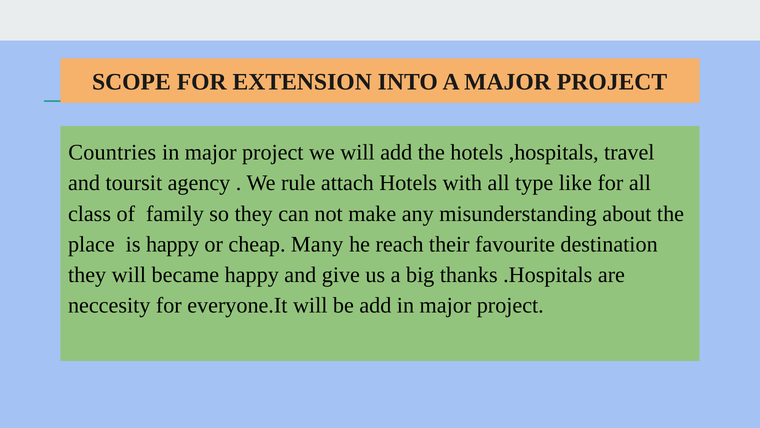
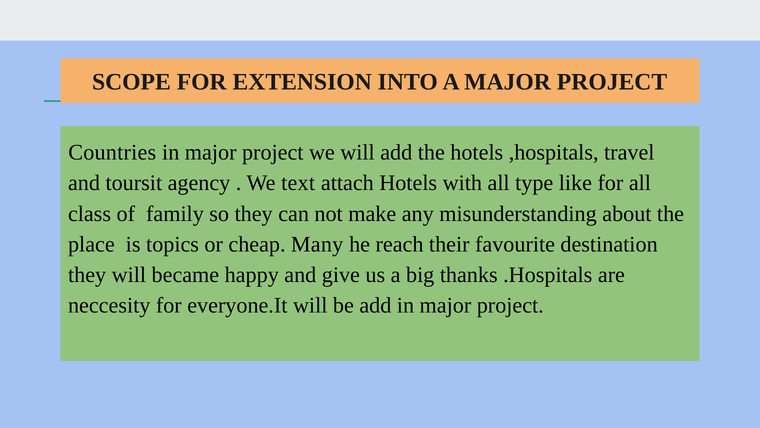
rule: rule -> text (298, 183)
is happy: happy -> topics (173, 244)
